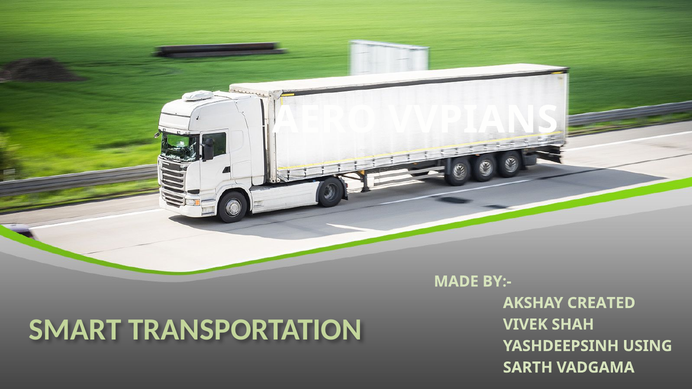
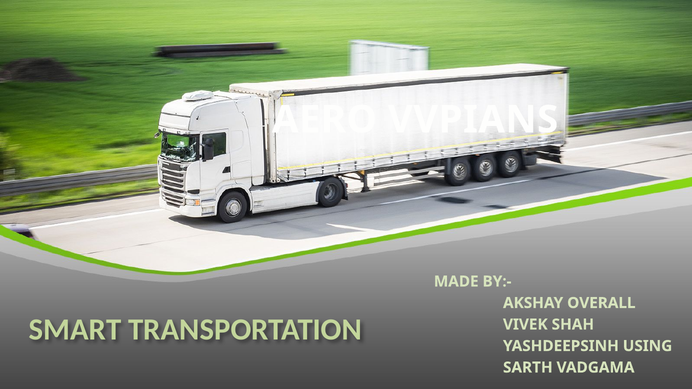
CREATED: CREATED -> OVERALL (601, 303)
